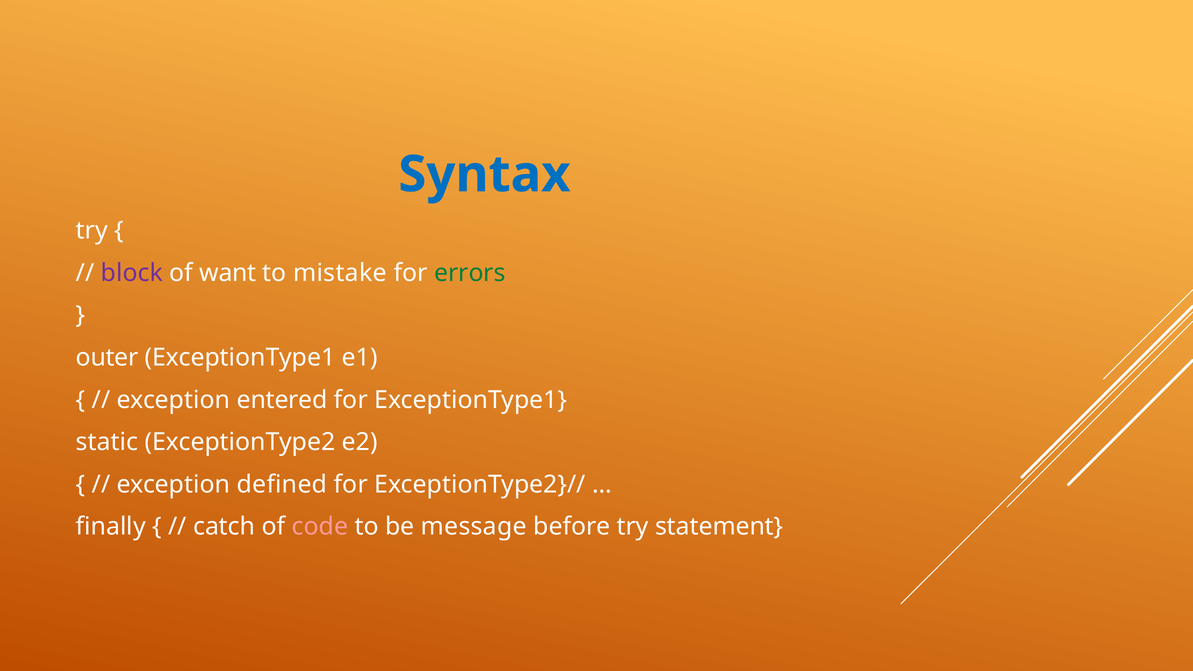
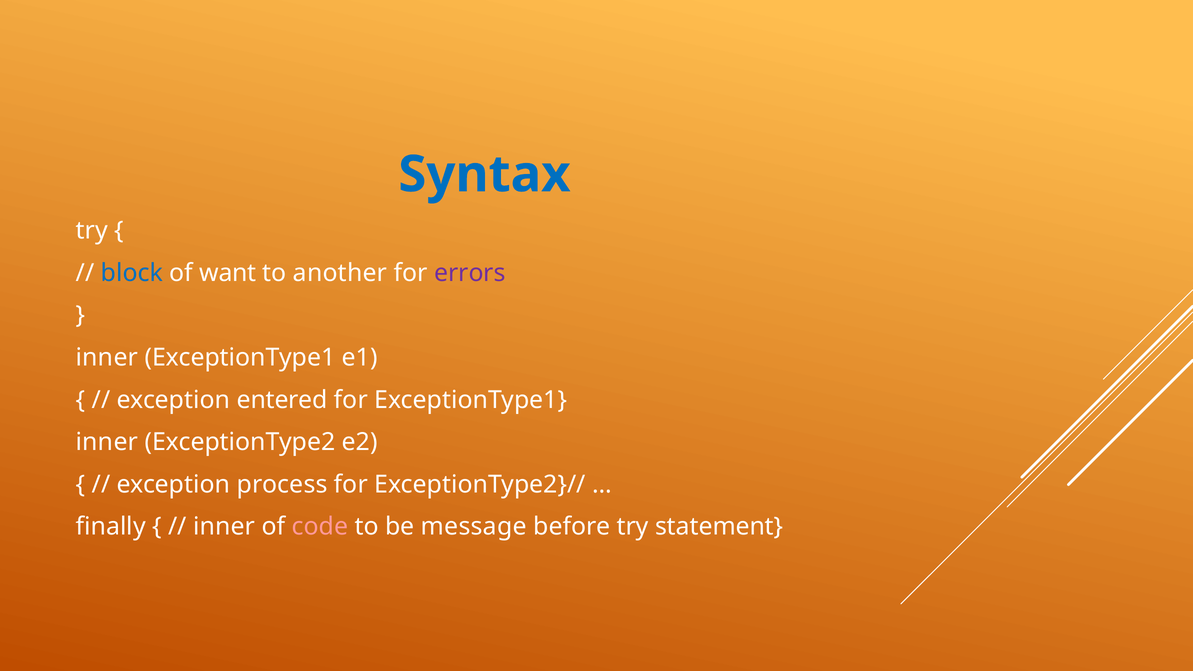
block colour: purple -> blue (132, 273)
mistake: mistake -> another (340, 273)
errors colour: green -> purple (470, 273)
outer: outer -> inner (107, 358)
static: static -> inner (107, 442)
defined: defined -> process (282, 484)
catch: catch -> inner (224, 527)
